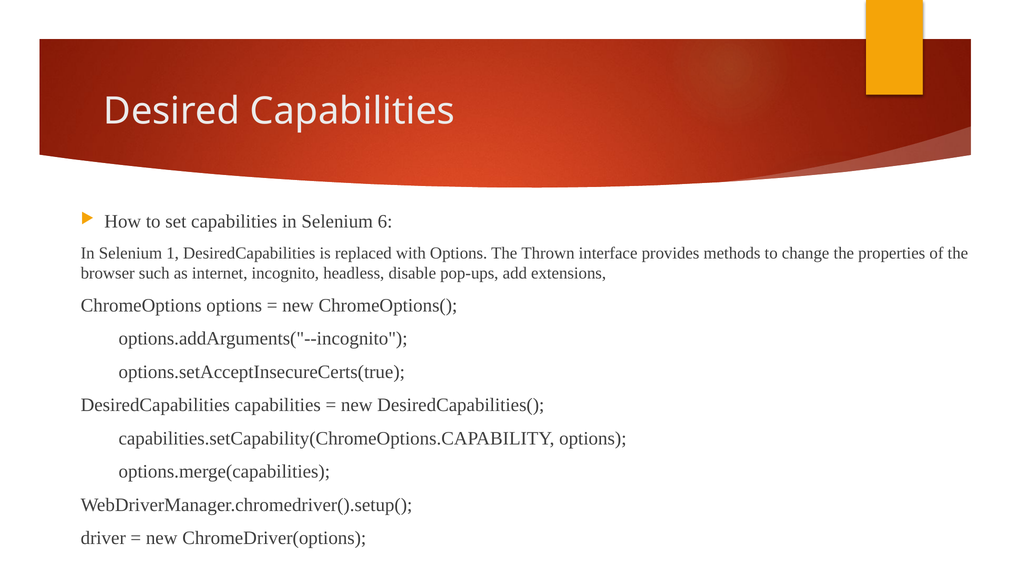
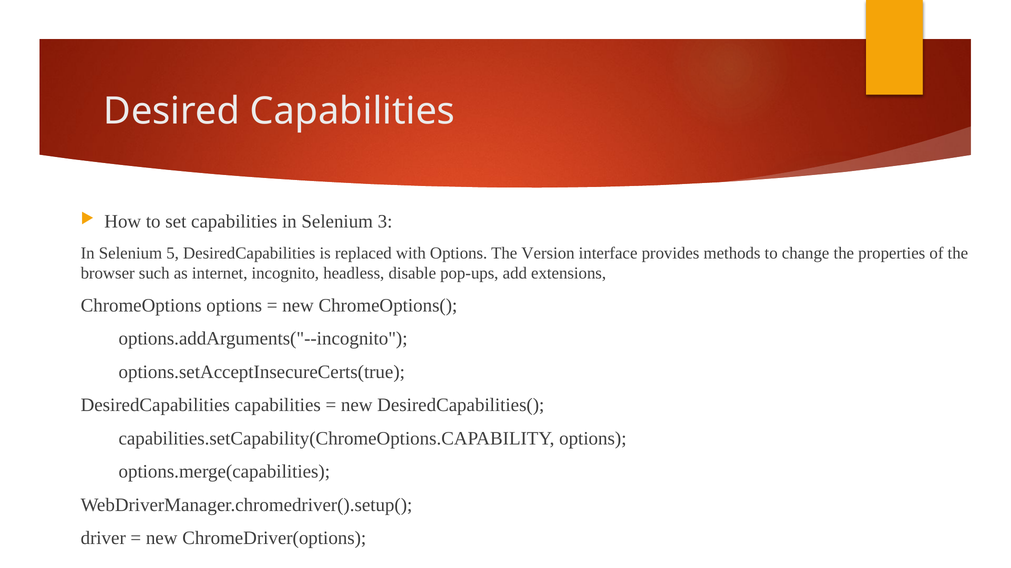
6: 6 -> 3 (385, 222)
1: 1 -> 5 (173, 253)
Thrown: Thrown -> Version (548, 253)
